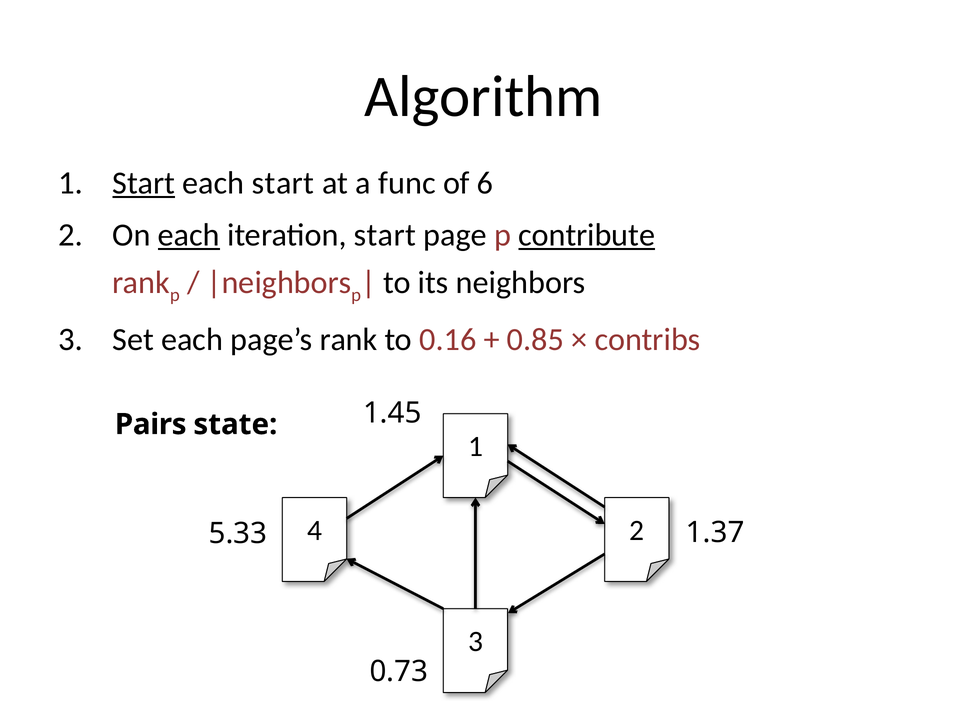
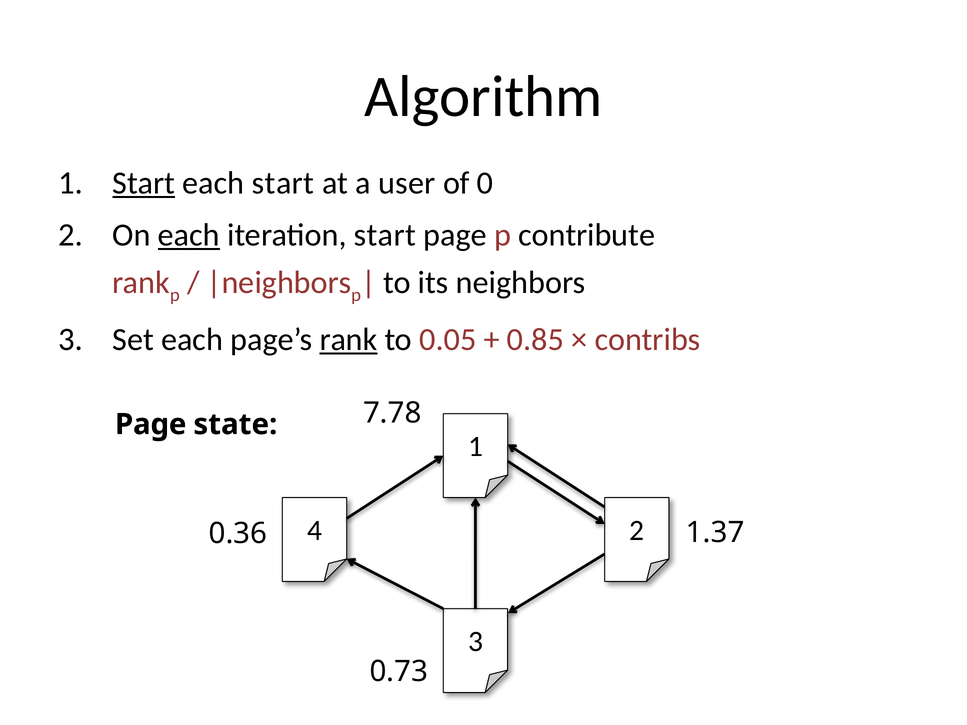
func: func -> user (407, 183)
6: 6 -> 0 (485, 183)
contribute underline: present -> none (587, 235)
rank underline: none -> present (348, 340)
0.16: 0.16 -> 0.05 (448, 340)
1.45: 1.45 -> 7.78 (392, 413)
Pairs: Pairs -> Page (151, 425)
5.33: 5.33 -> 0.36 (238, 534)
